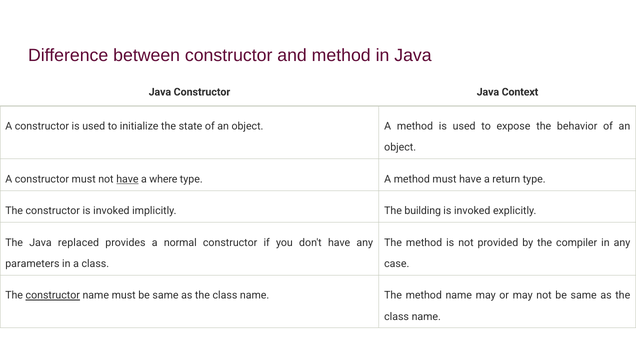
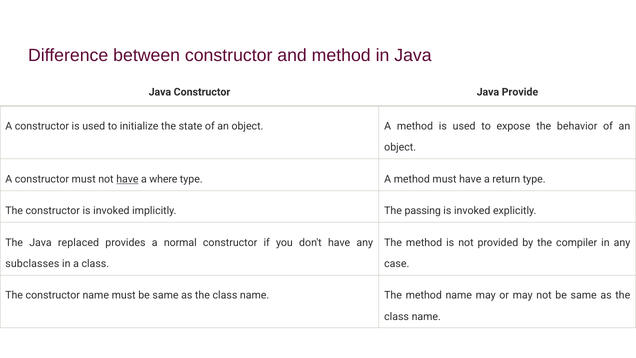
Context: Context -> Provide (520, 92)
building: building -> passing (423, 211)
parameters: parameters -> subclasses (32, 264)
constructor underline: present -> none (53, 295)
